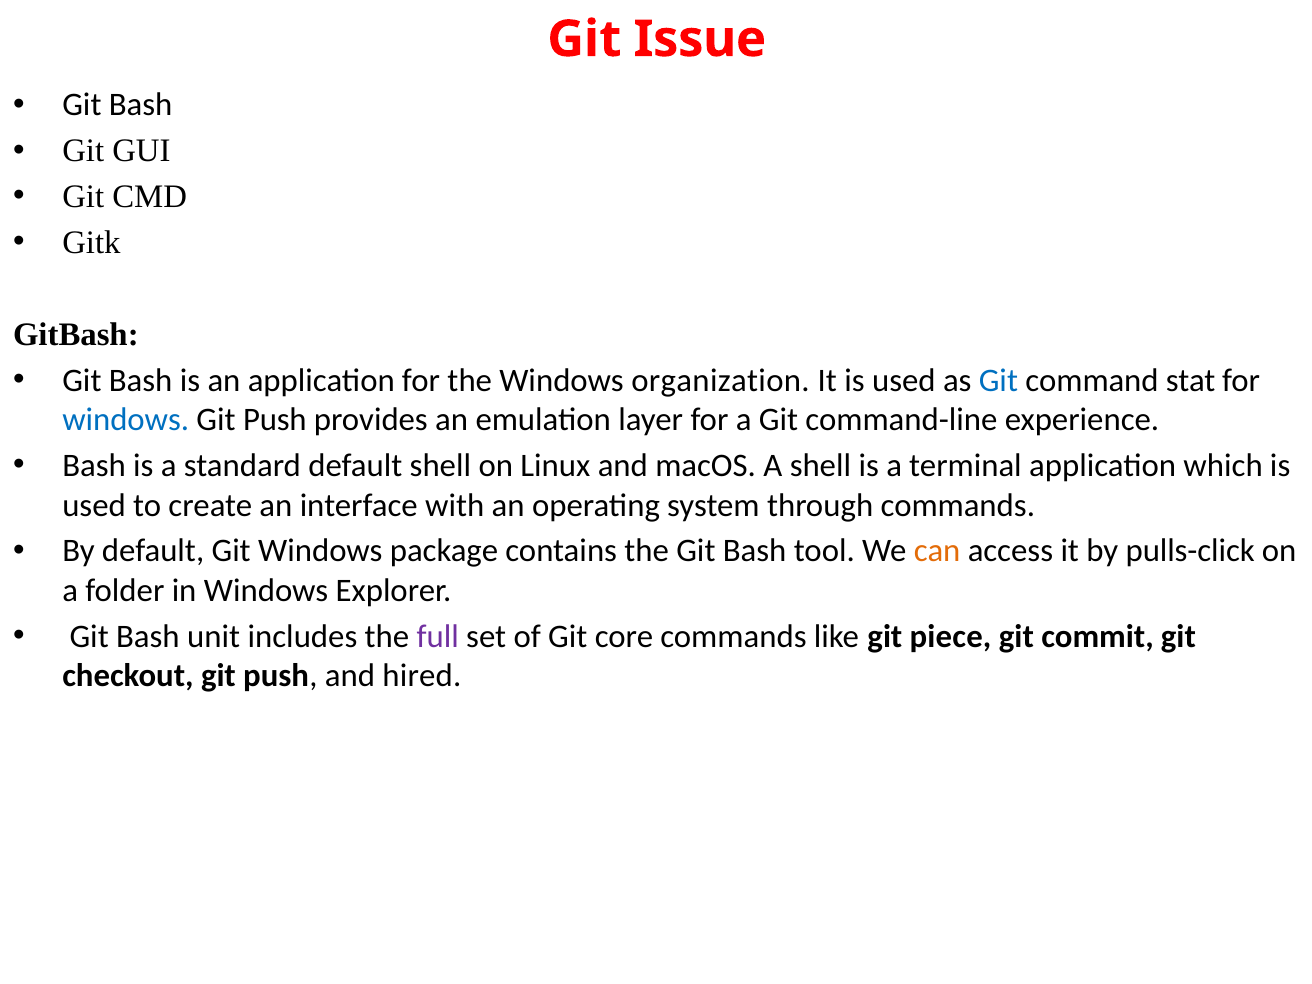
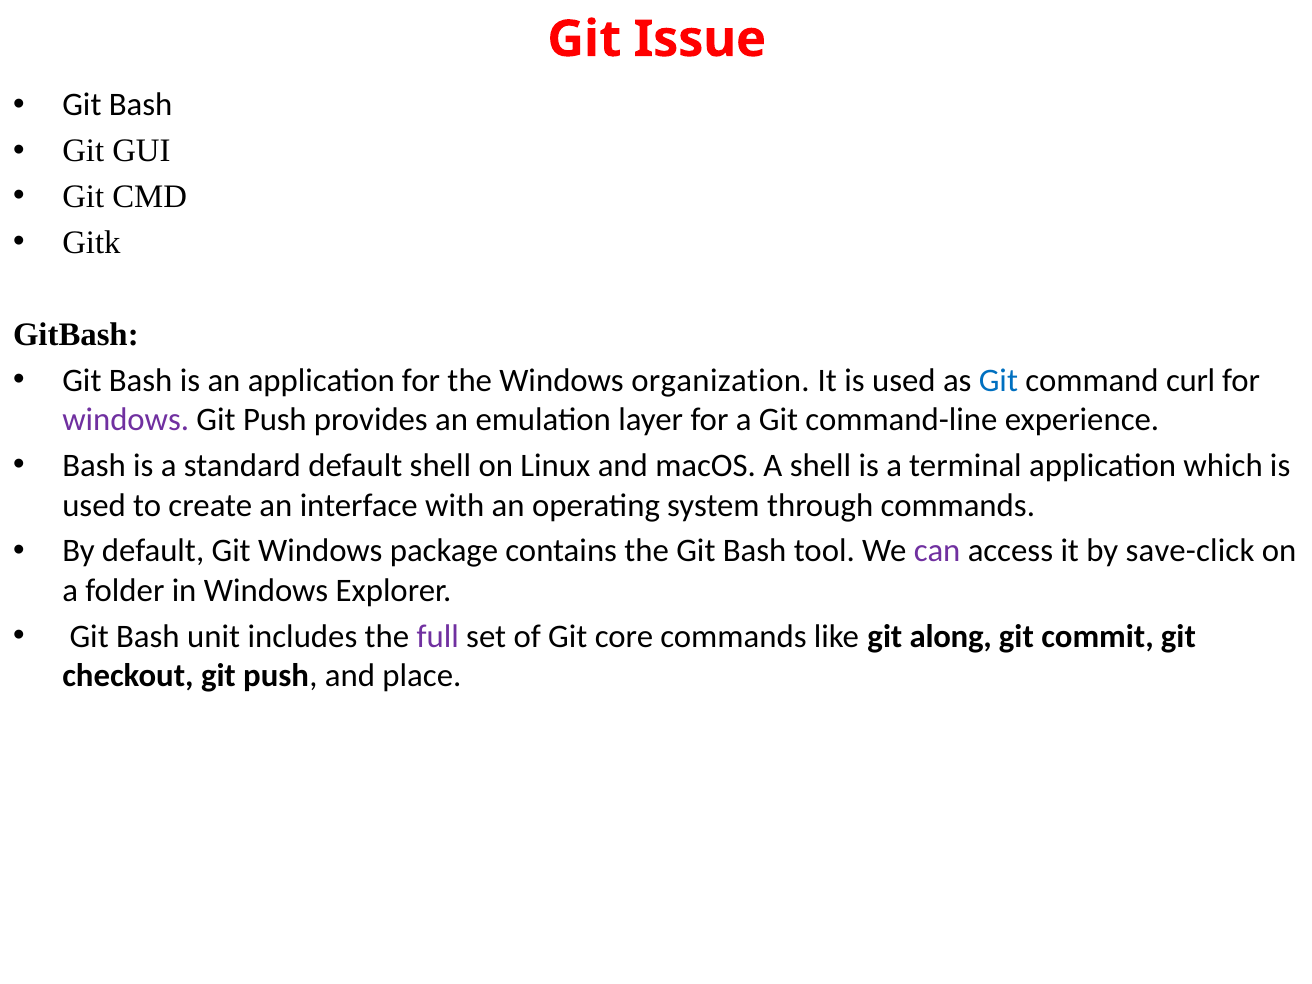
stat: stat -> curl (1191, 381)
windows colour: blue -> purple (126, 420)
can colour: orange -> purple (937, 551)
pulls-click: pulls-click -> save-click (1190, 551)
piece: piece -> along (951, 636)
hired: hired -> place (422, 676)
